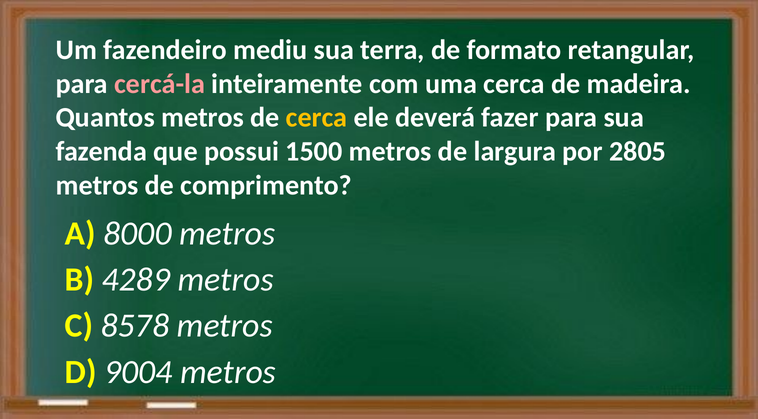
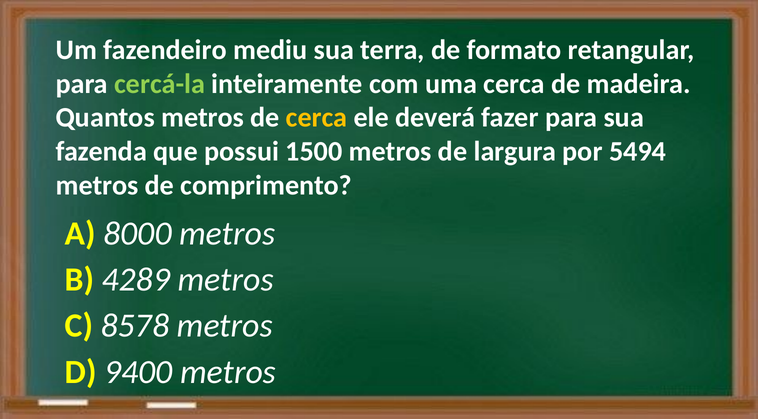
cercá-la colour: pink -> light green (160, 84)
2805: 2805 -> 5494 (638, 151)
9004: 9004 -> 9400 (138, 372)
